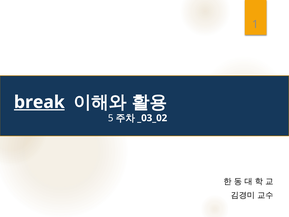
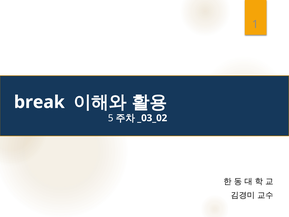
break underline: present -> none (39, 102)
